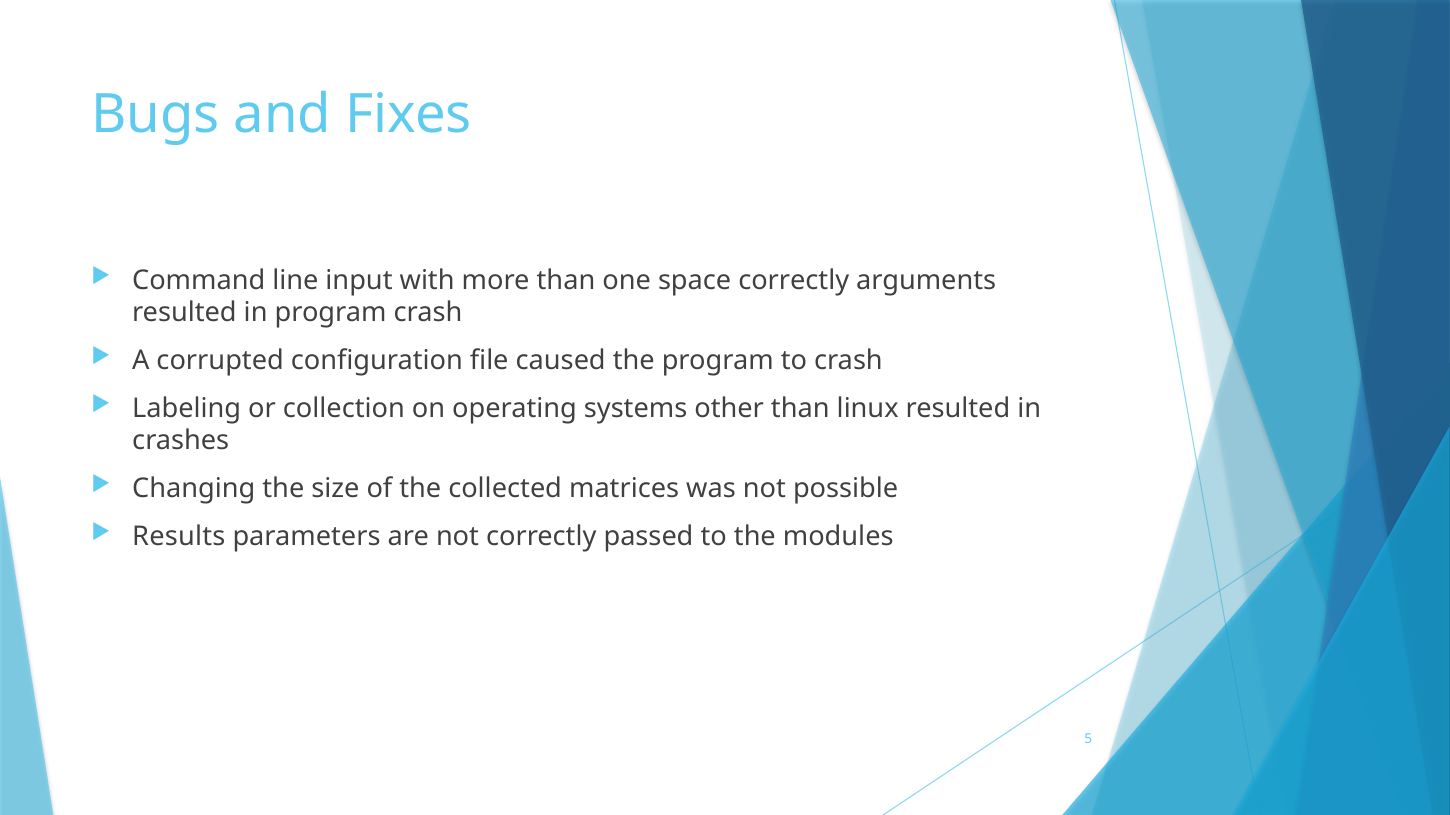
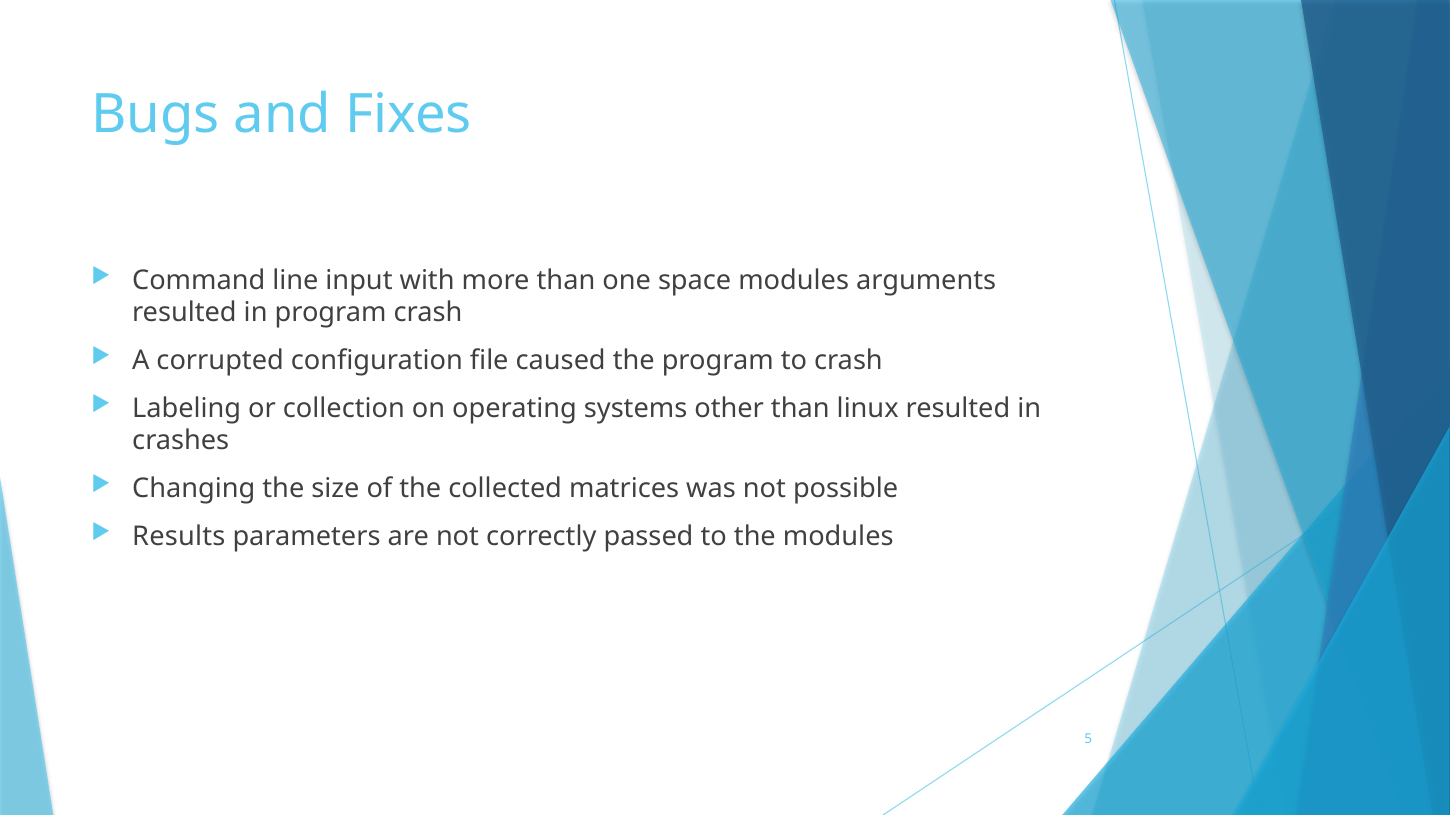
space correctly: correctly -> modules (794, 281)
